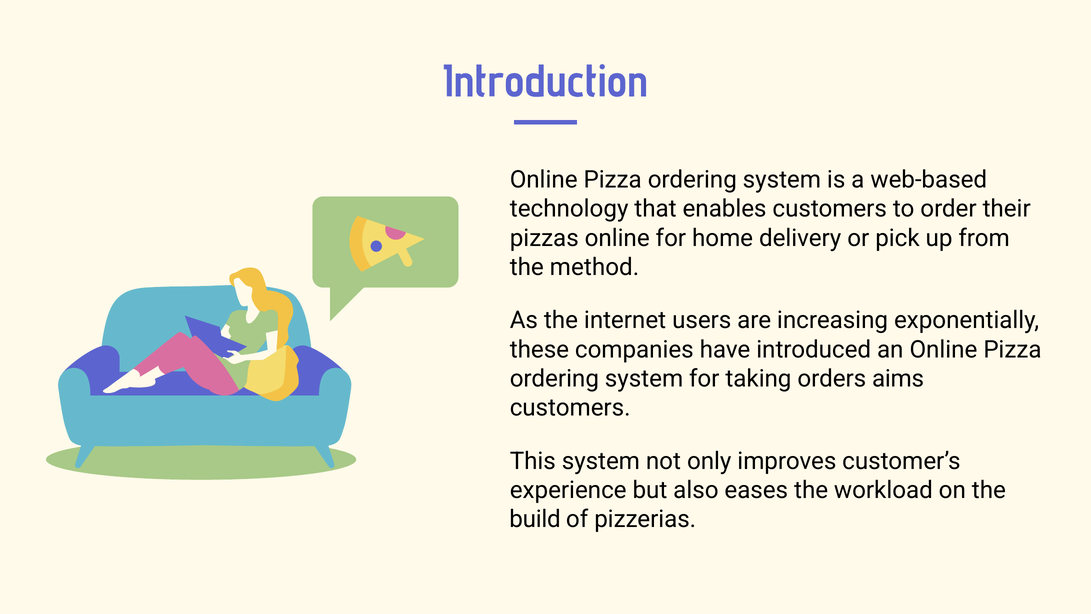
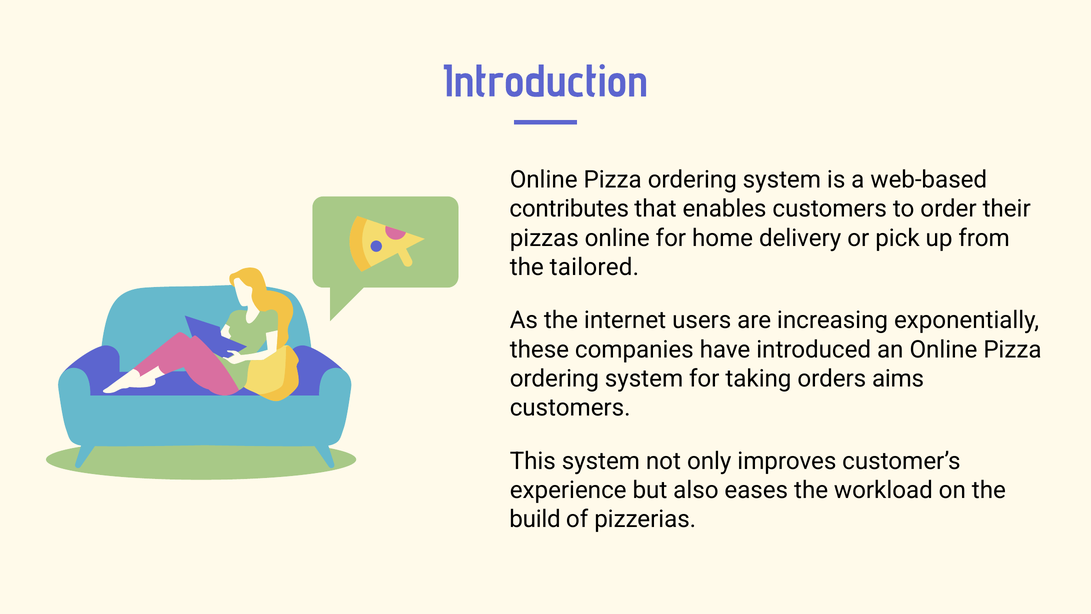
technology: technology -> contributes (569, 209)
method: method -> tailored (594, 267)
